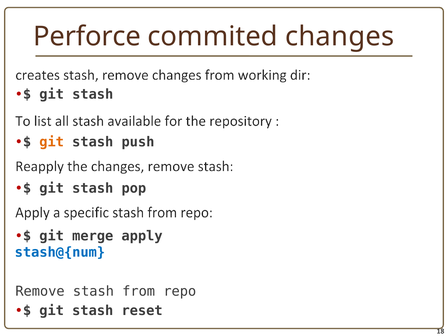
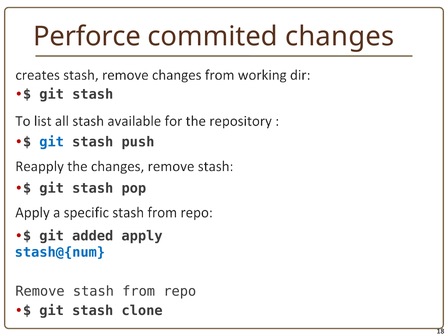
git colour: orange -> blue (52, 142)
merge: merge -> added (93, 236)
reset: reset -> clone (142, 311)
